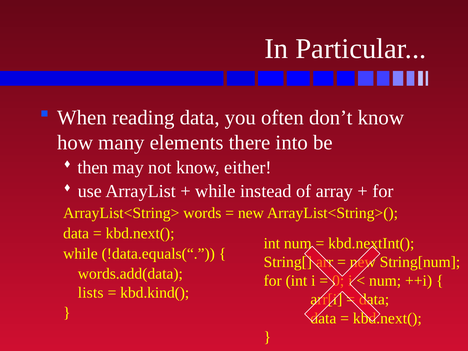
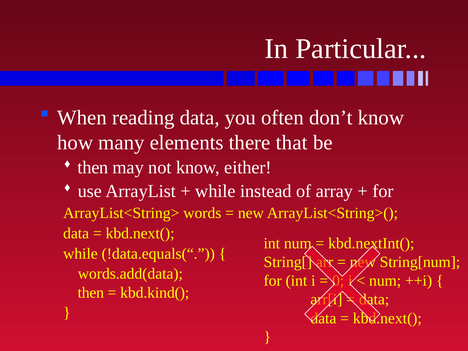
into: into -> that (292, 143)
lists: lists -> then (91, 293)
